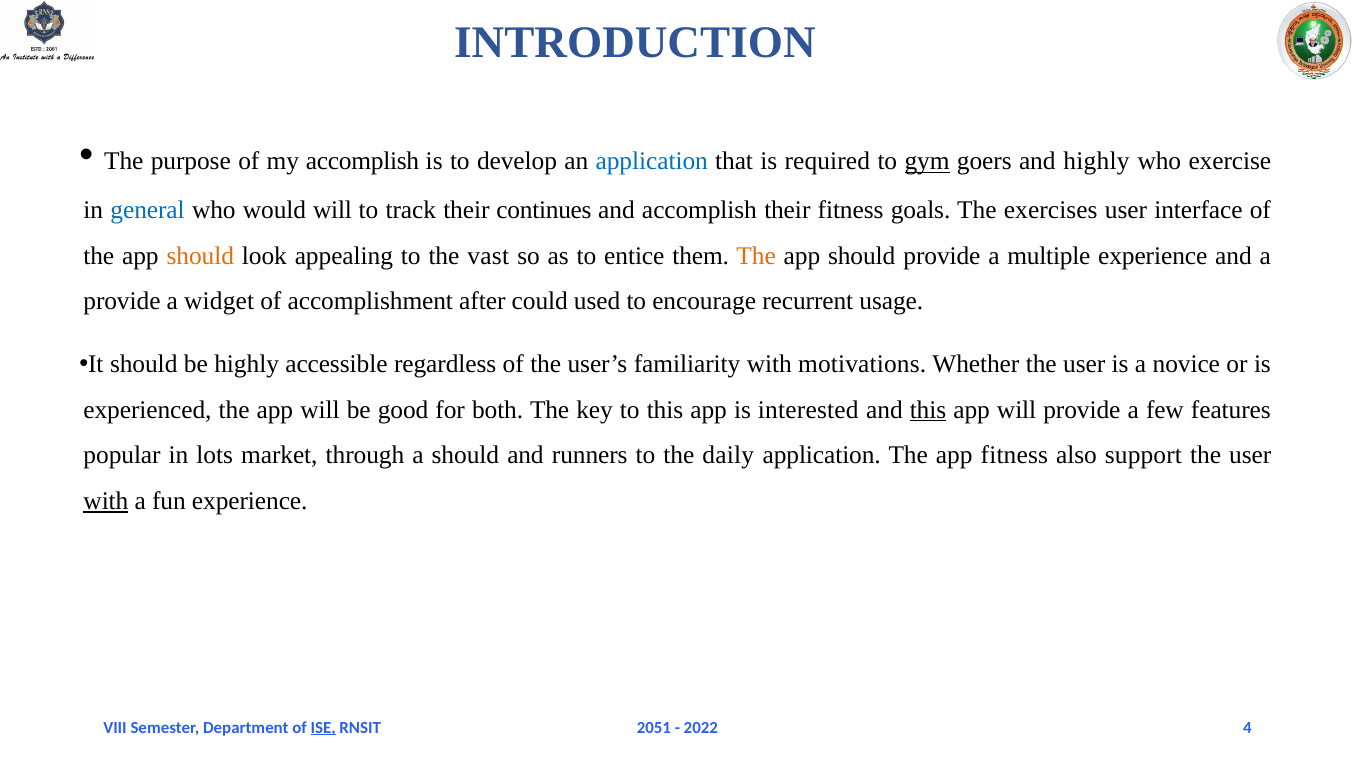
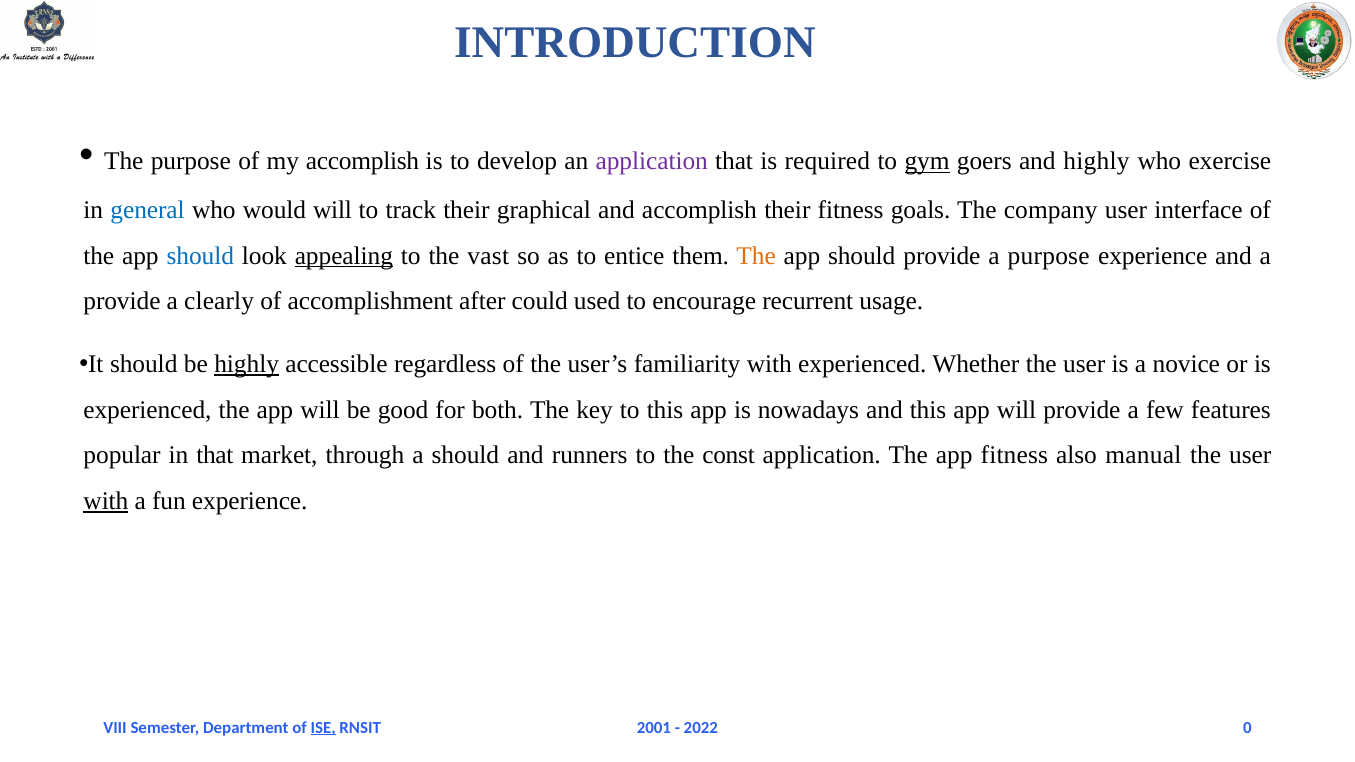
application colour: blue -> purple (652, 161)
continues: continues -> graphical (544, 210)
exercises: exercises -> company (1051, 210)
should colour: orange -> blue (200, 256)
appealing underline: none -> present (344, 256)
a multiple: multiple -> purpose (1049, 256)
widget: widget -> clearly (219, 301)
highly underline: none -> present (247, 364)
with motivations: motivations -> experienced (862, 364)
interested: interested -> nowadays (808, 410)
this underline: present -> none (928, 410)
in lots: lots -> that (215, 456)
daily: daily -> const (729, 456)
support: support -> manual (1143, 456)
2051: 2051 -> 2001 (654, 728)
4: 4 -> 0 (1247, 728)
